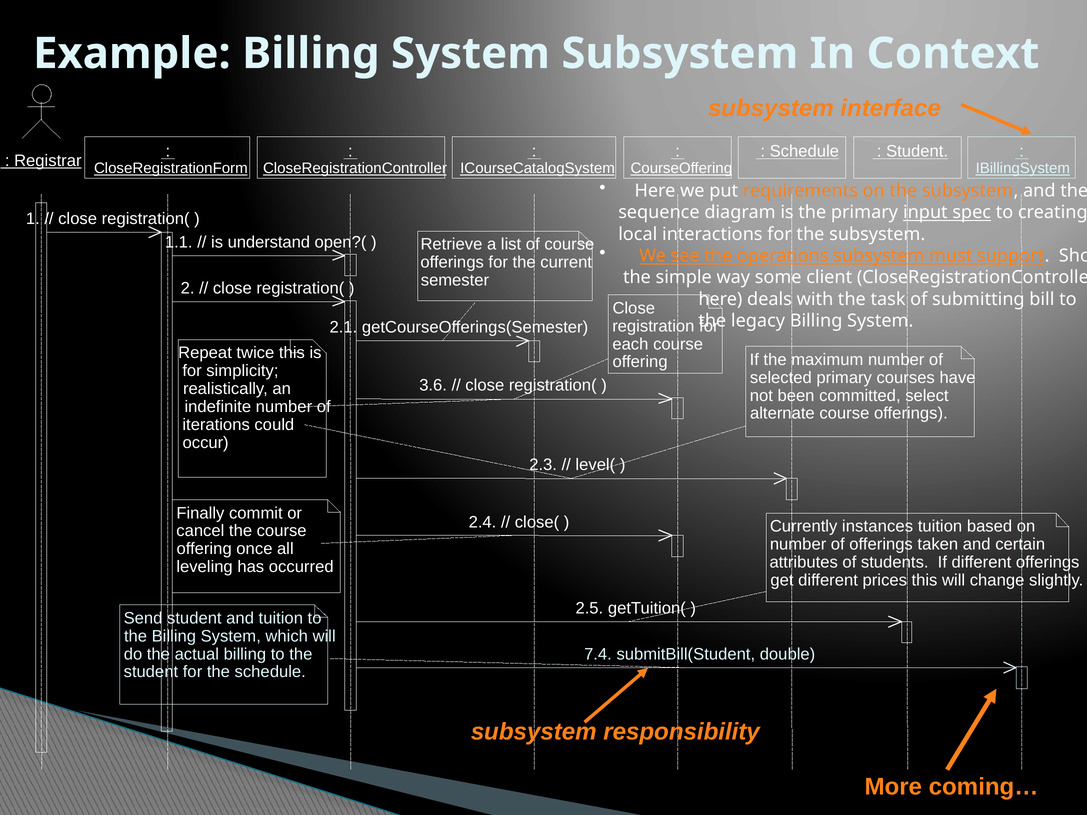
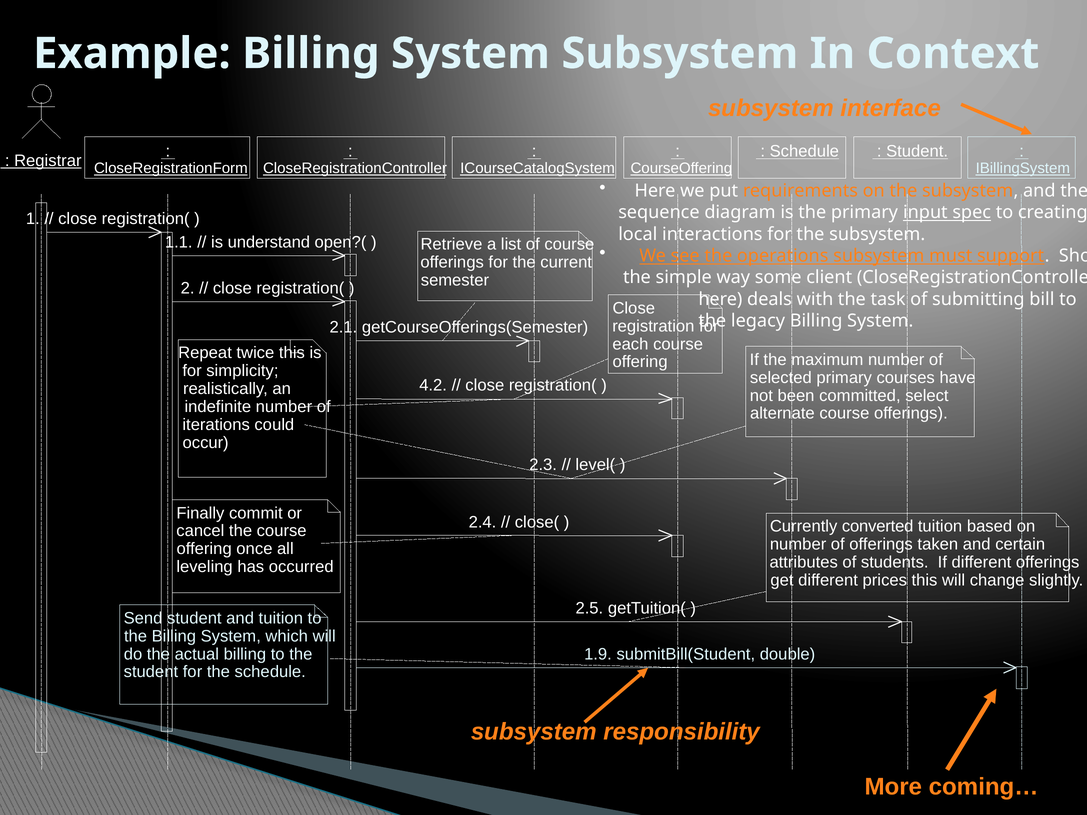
3.6: 3.6 -> 4.2 (433, 386)
instances: instances -> converted (878, 527)
7.4: 7.4 -> 1.9 (598, 654)
